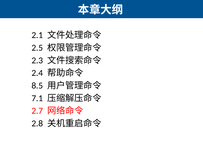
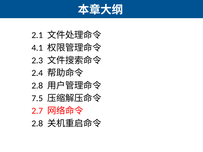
2.5: 2.5 -> 4.1 (37, 48)
8.5: 8.5 -> 2.8 (37, 86)
7.1: 7.1 -> 7.5 (37, 98)
